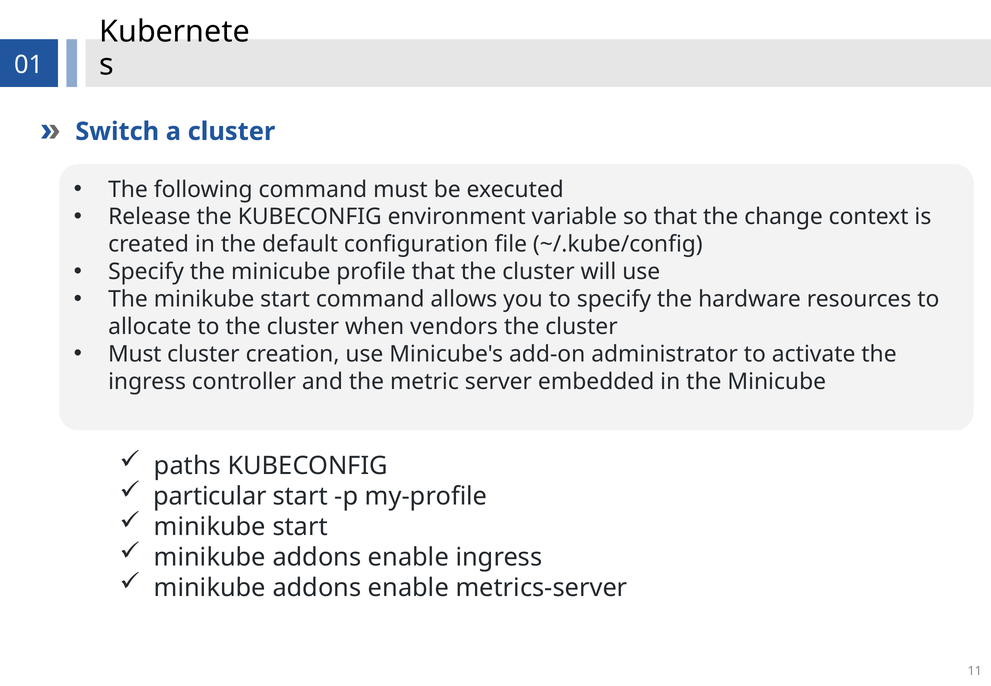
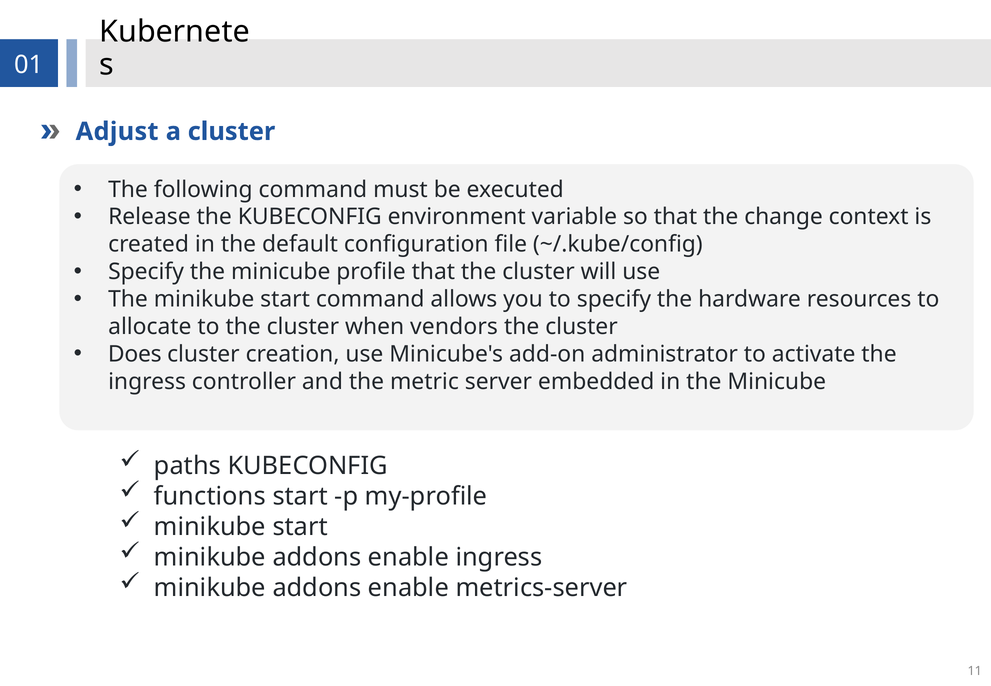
Switch: Switch -> Adjust (117, 132)
Must: Must -> Does (135, 354)
particular: particular -> functions (210, 496)
